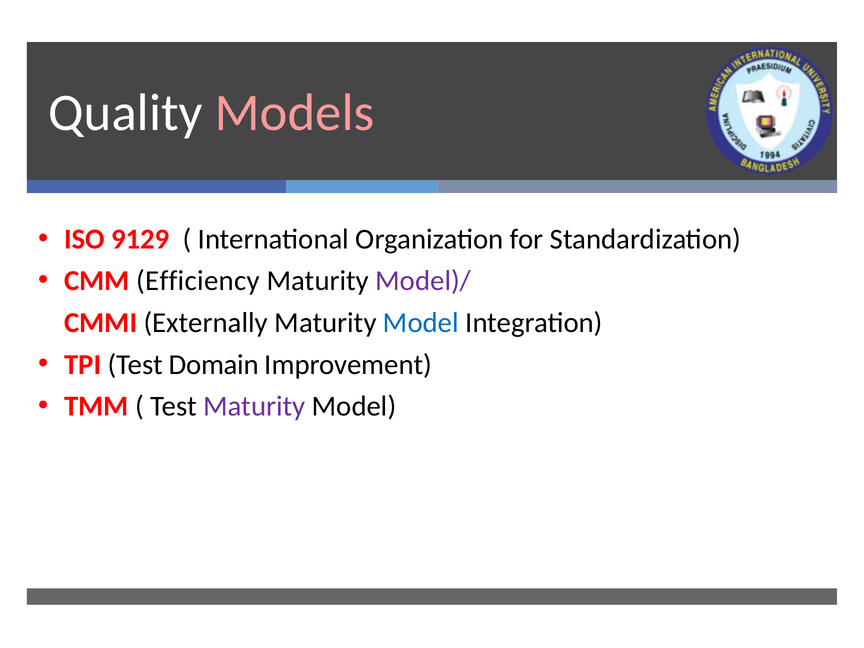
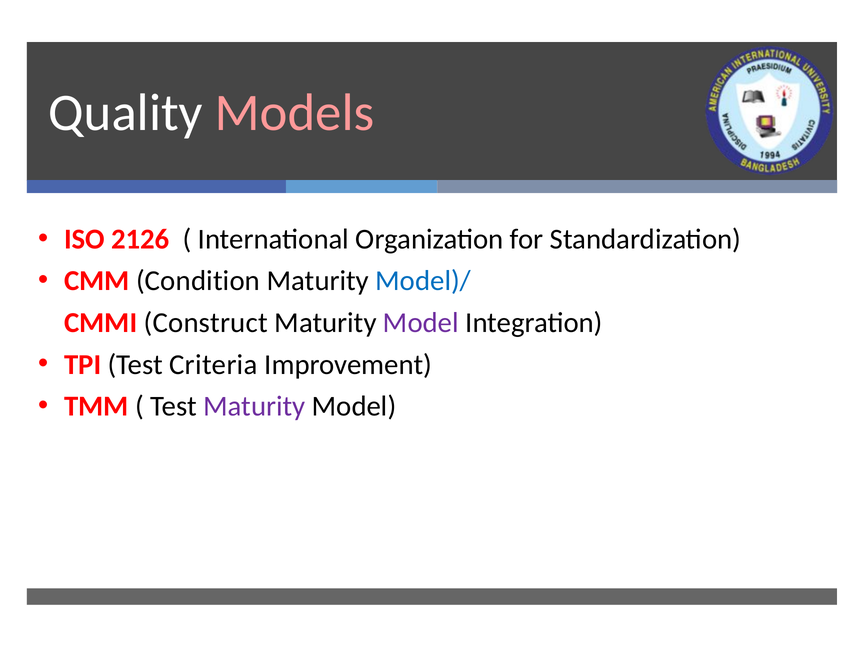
9129: 9129 -> 2126 (140, 239)
Efficiency: Efficiency -> Condition (198, 281)
Model)/ colour: purple -> blue (423, 281)
Externally: Externally -> Construct (206, 323)
Model colour: blue -> purple (421, 323)
Domain: Domain -> Criteria (213, 365)
